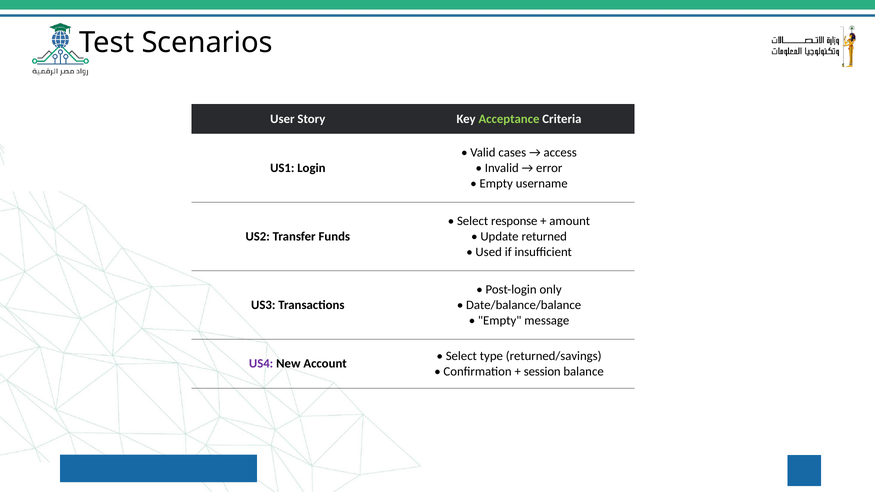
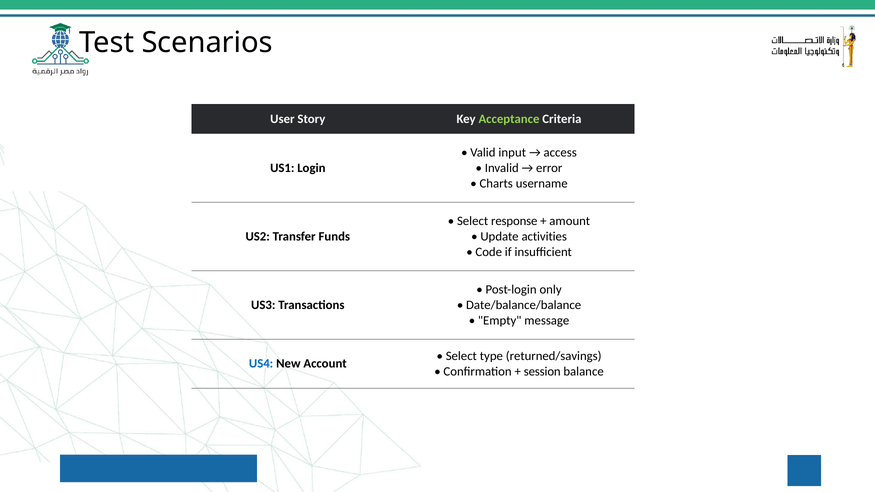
cases: cases -> input (512, 153)
Empty: Empty -> Charts (496, 184)
returned: returned -> activities (544, 237)
Used: Used -> Code (489, 252)
US4 colour: purple -> blue (261, 364)
